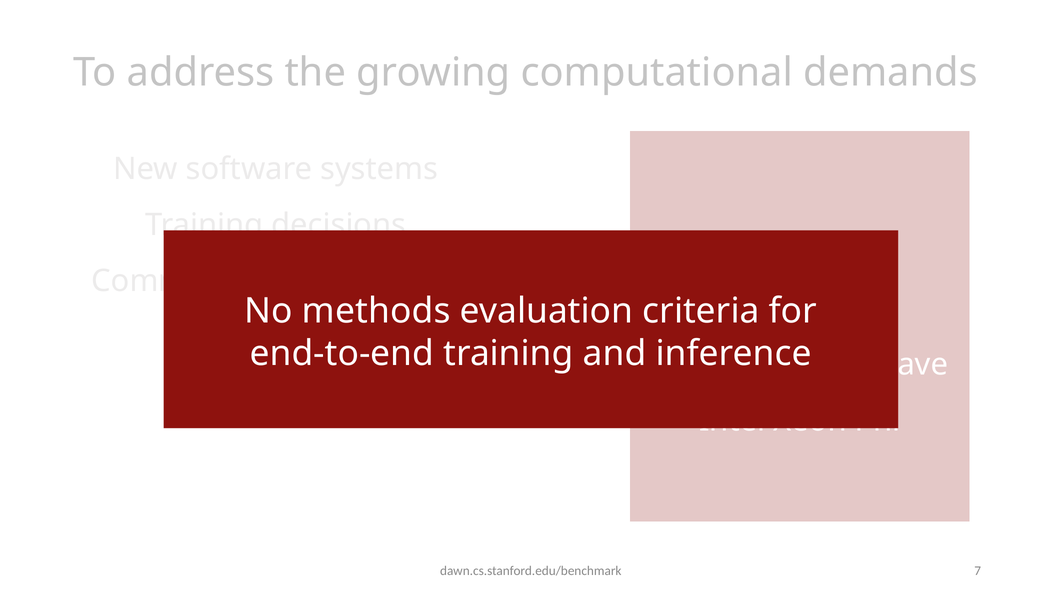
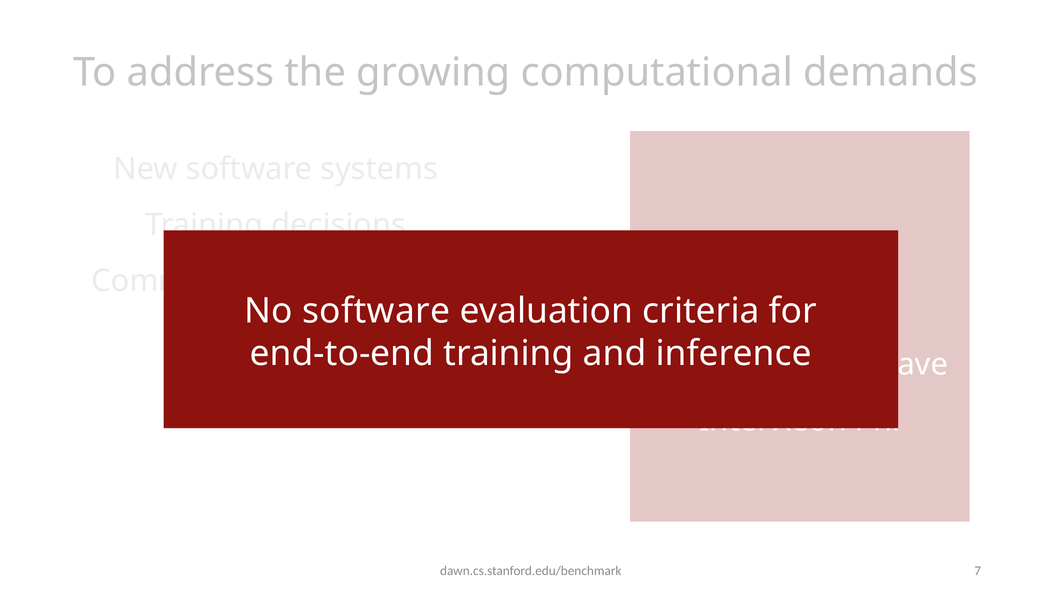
No methods: methods -> software (376, 311)
